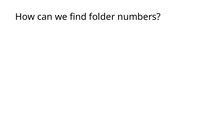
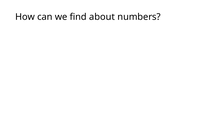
folder: folder -> about (102, 17)
